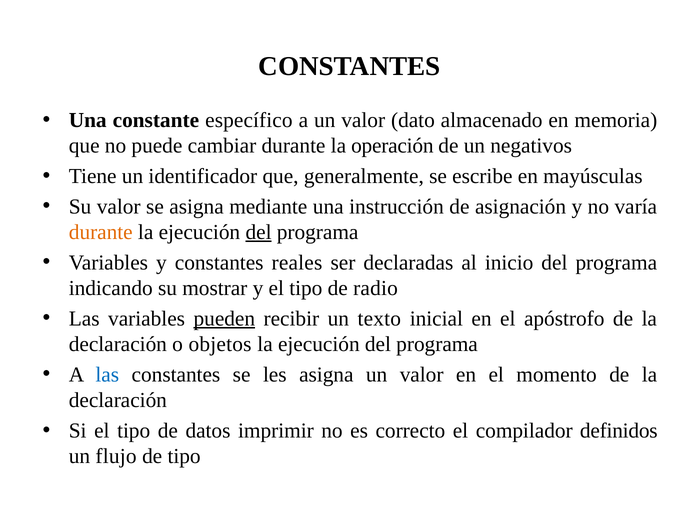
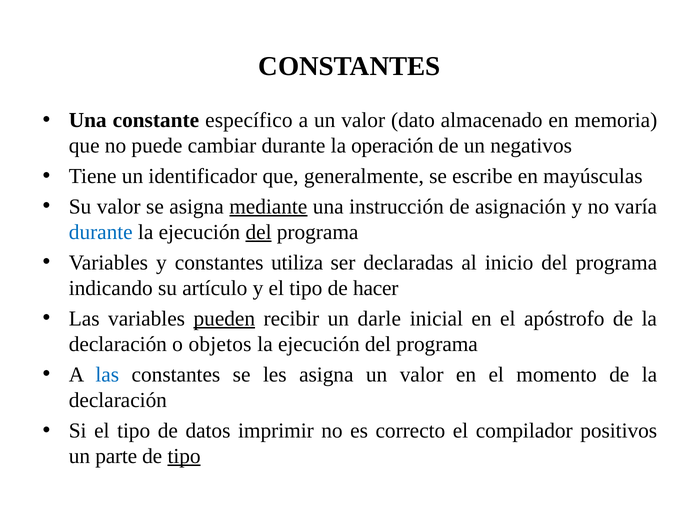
mediante underline: none -> present (268, 207)
durante colour: orange -> blue (101, 232)
reales: reales -> utiliza (297, 263)
mostrar: mostrar -> artículo (215, 288)
radio: radio -> hacer (376, 288)
texto: texto -> darle (379, 319)
definidos: definidos -> positivos (619, 431)
flujo: flujo -> parte (116, 456)
tipo underline: none -> present (184, 456)
